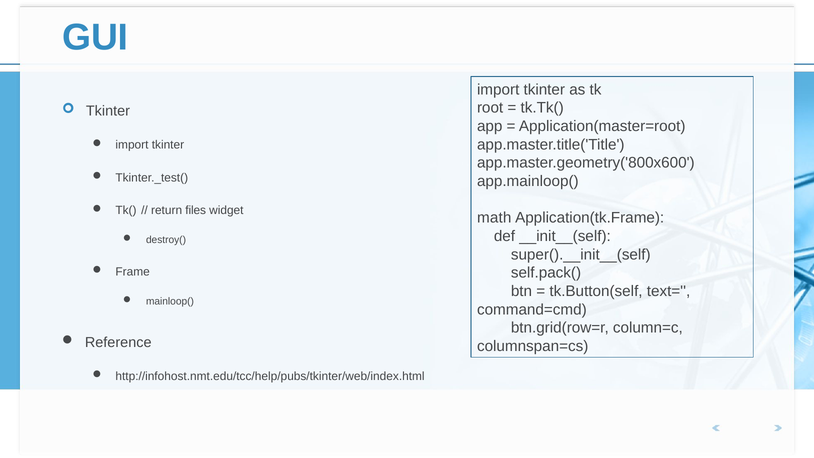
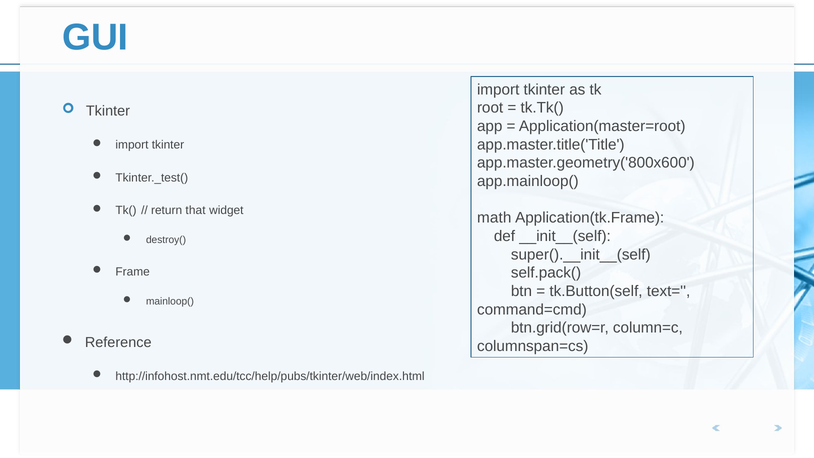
files: files -> that (196, 210)
